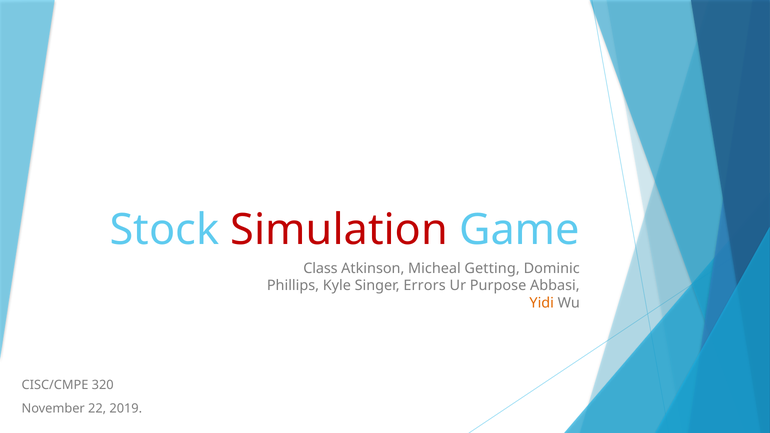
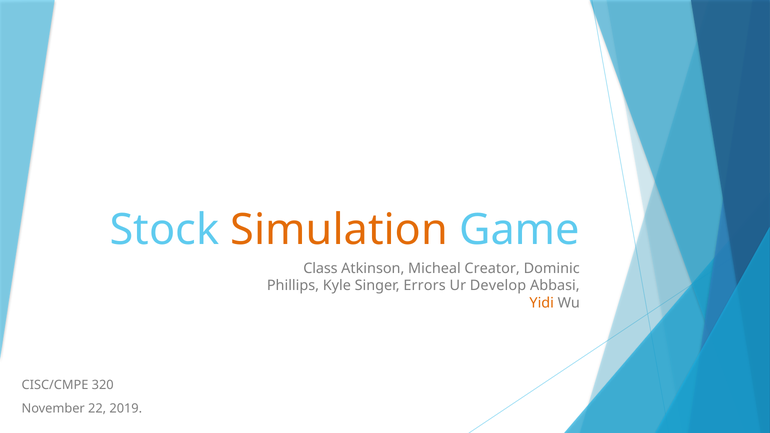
Simulation colour: red -> orange (339, 230)
Getting: Getting -> Creator (492, 268)
Purpose: Purpose -> Develop (498, 286)
